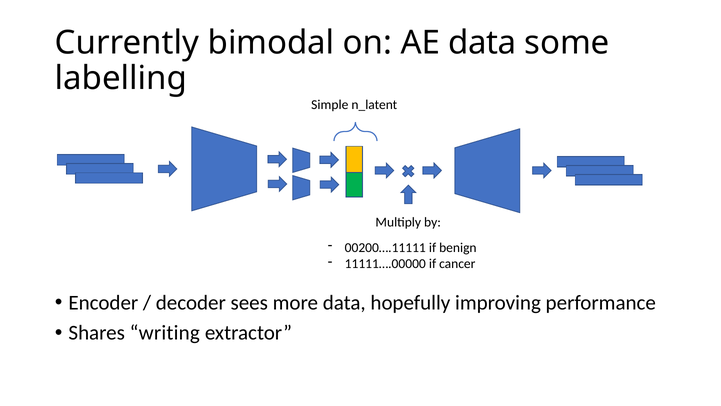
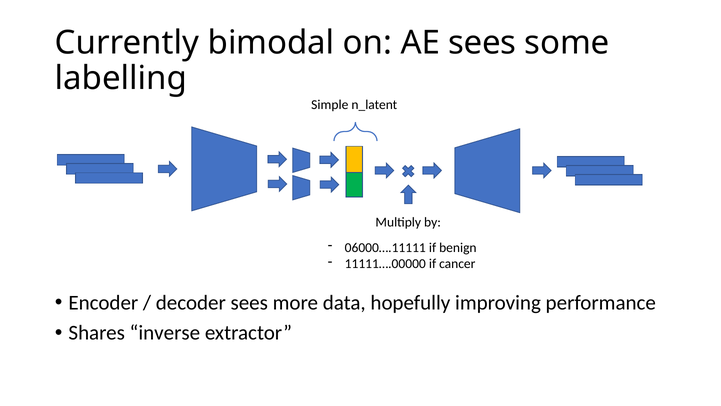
AE data: data -> sees (482, 43)
00200….11111: 00200….11111 -> 06000….11111 (385, 247)
writing: writing -> inverse (165, 333)
